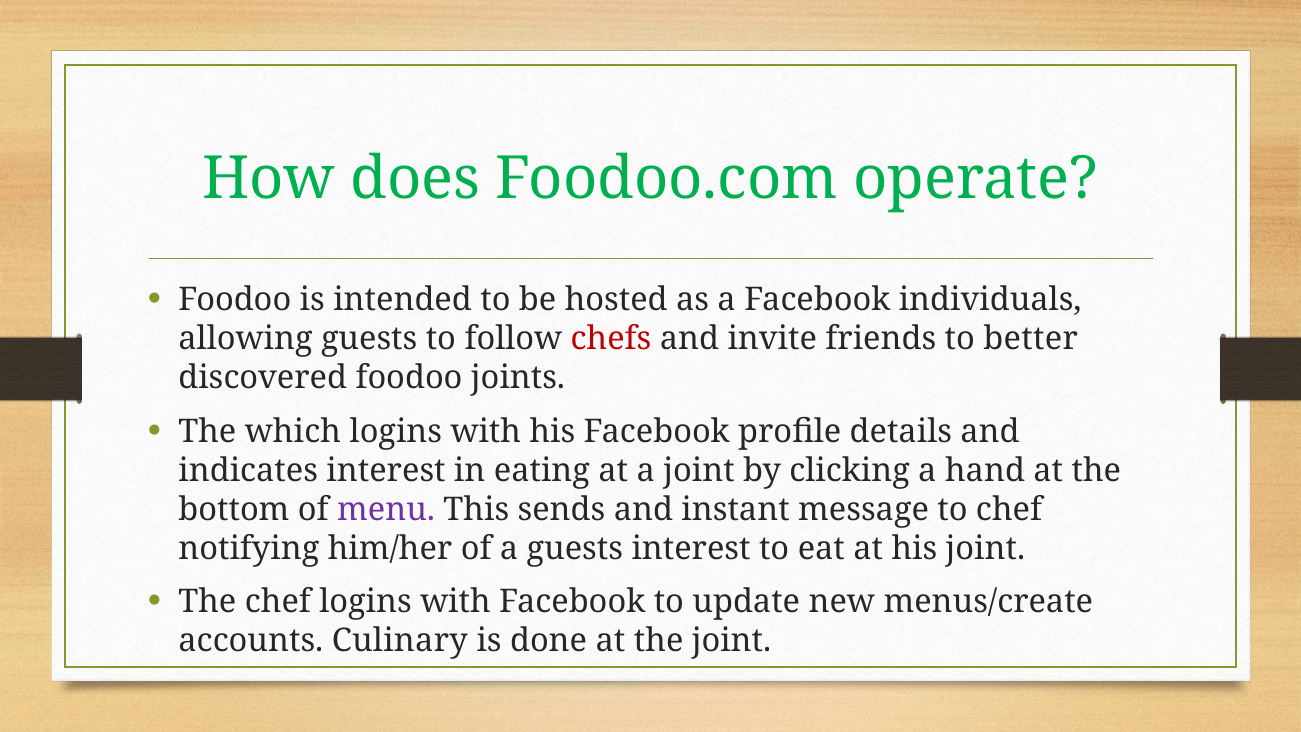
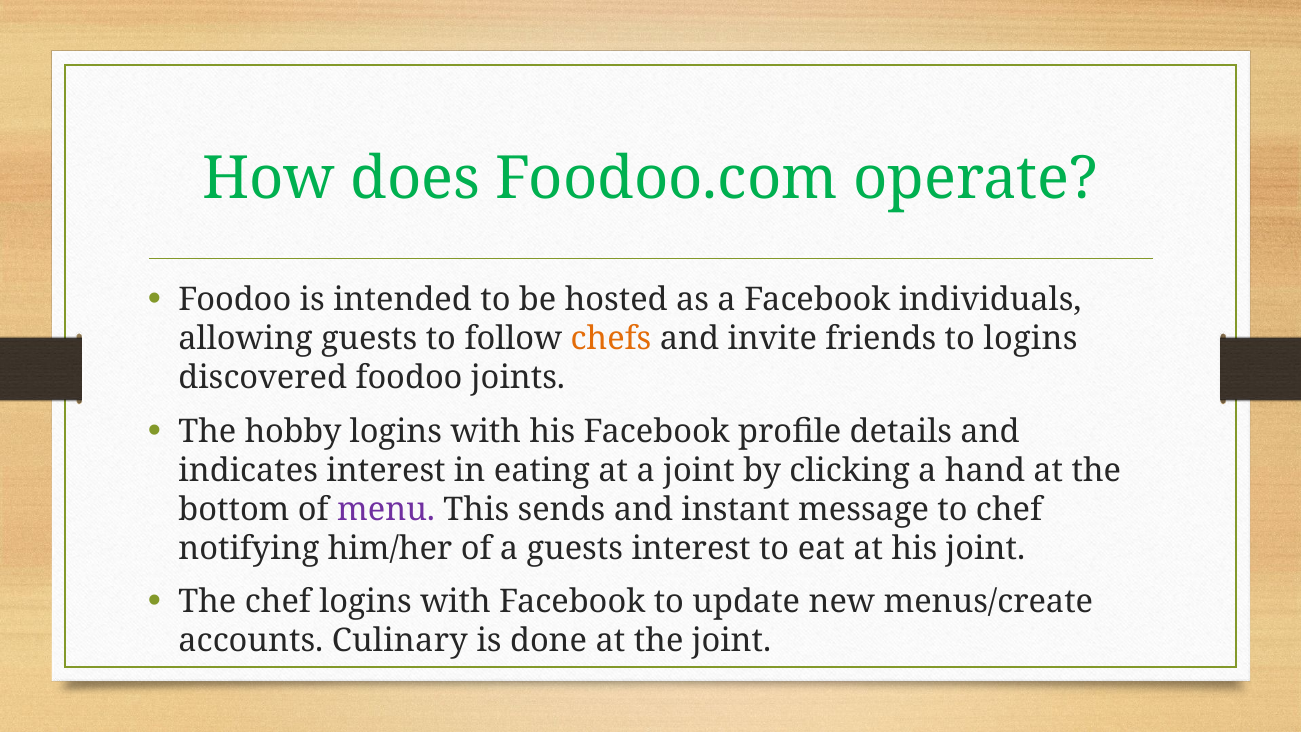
chefs colour: red -> orange (611, 339)
to better: better -> logins (1031, 339)
which: which -> hobby (293, 431)
